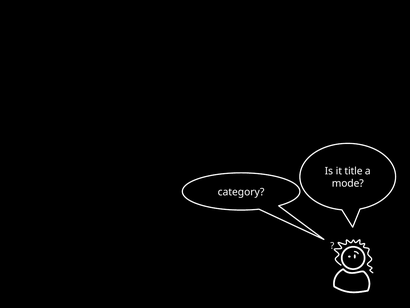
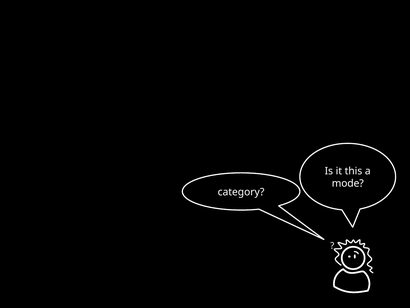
title: title -> this (353, 171)
